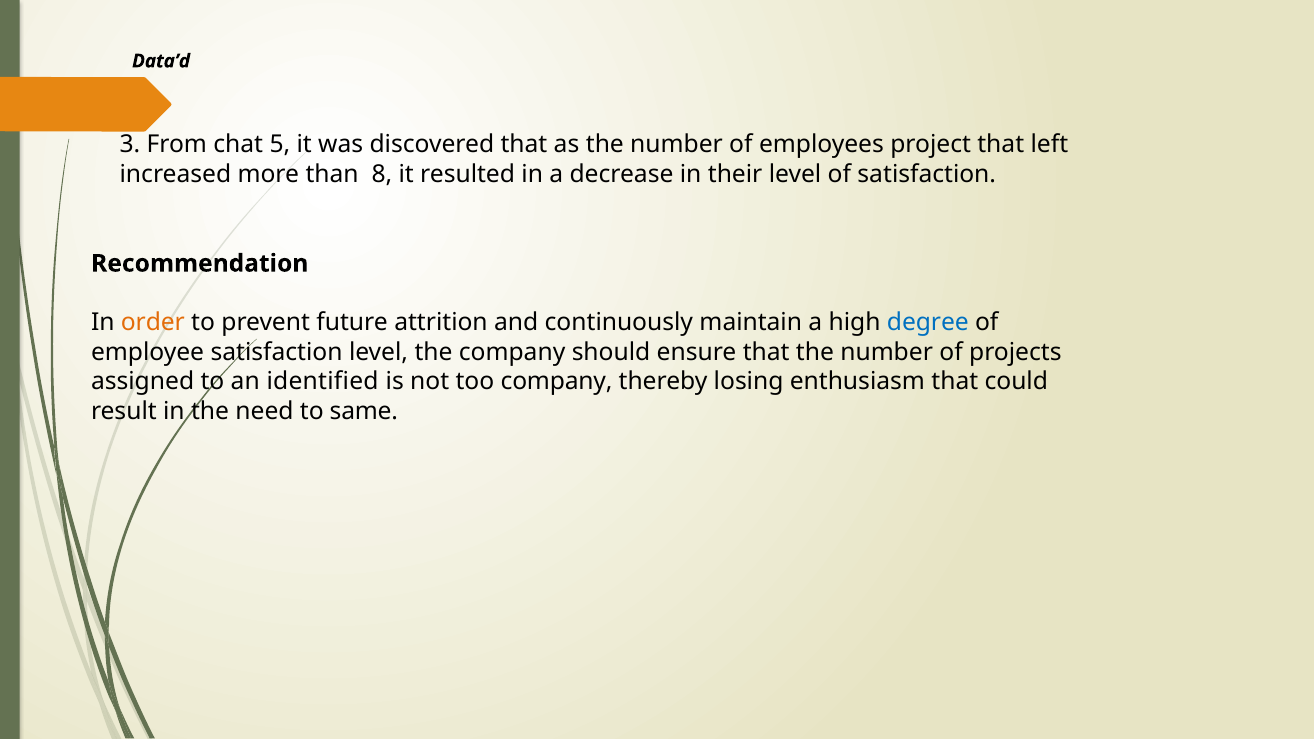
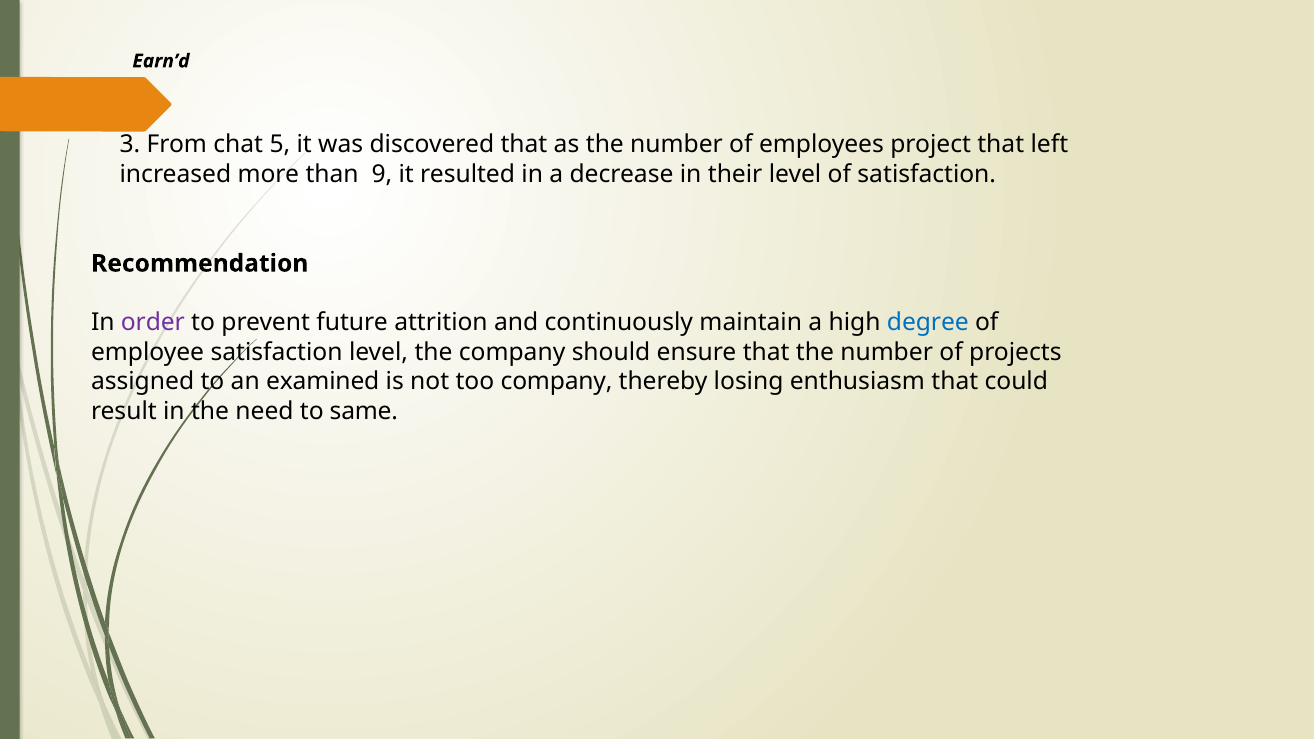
Data’d: Data’d -> Earn’d (161, 61)
8: 8 -> 9 (382, 174)
order colour: orange -> purple (153, 323)
identified: identified -> examined (323, 382)
